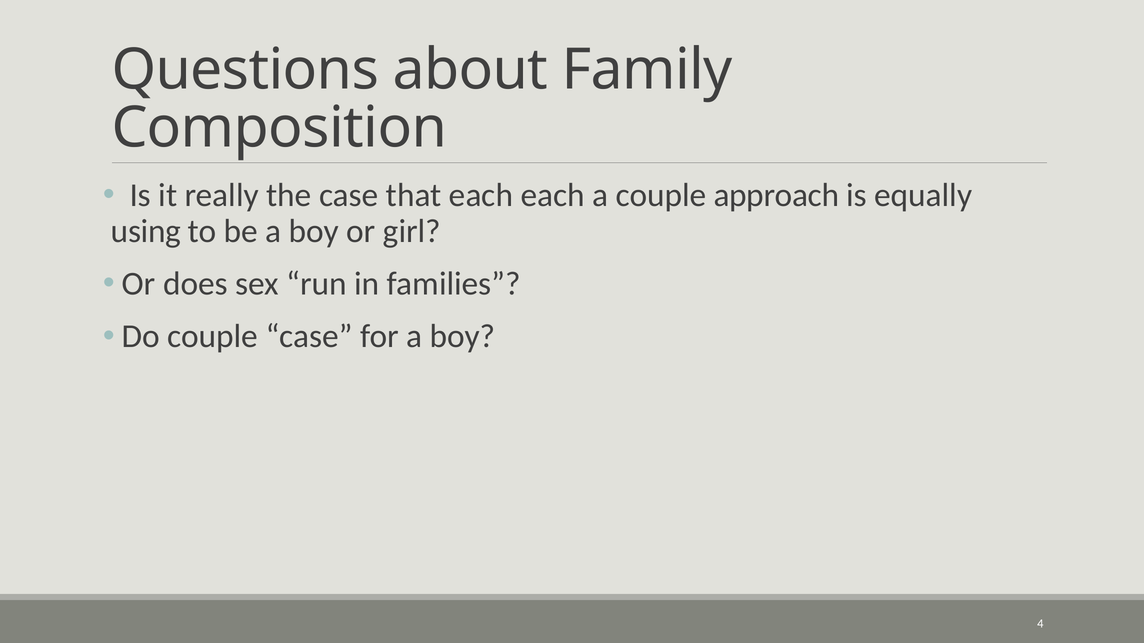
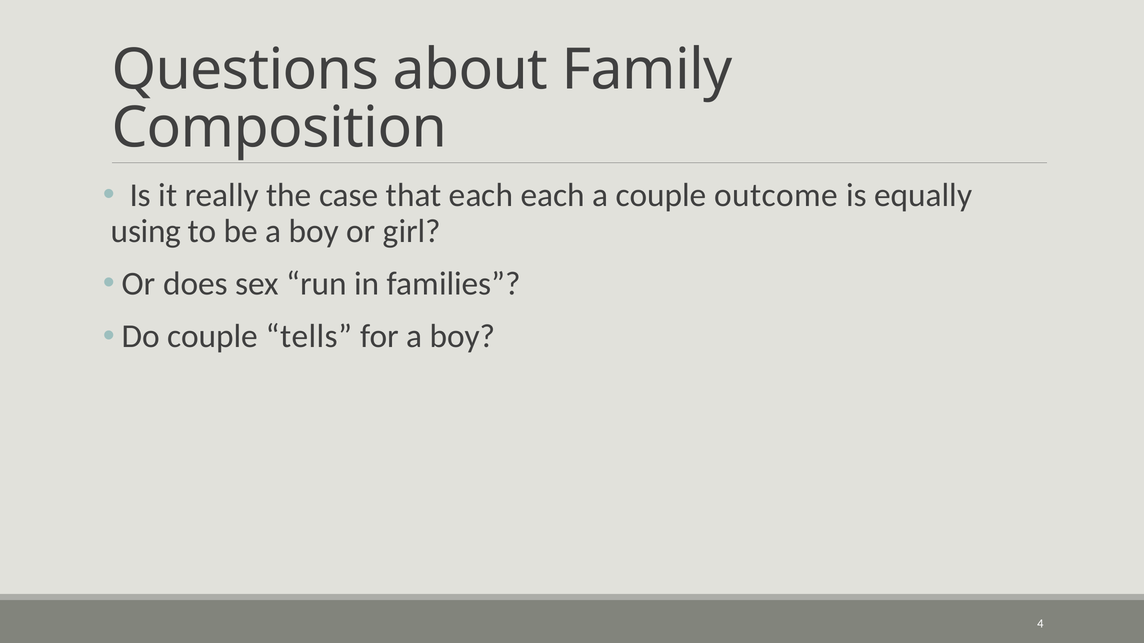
approach: approach -> outcome (776, 195)
couple case: case -> tells (309, 337)
